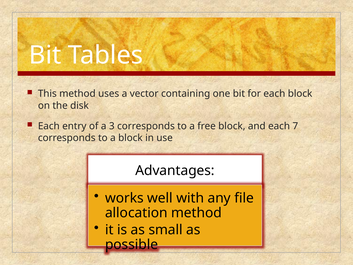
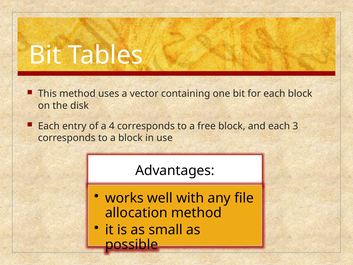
3: 3 -> 4 (112, 126)
7: 7 -> 3 (295, 126)
